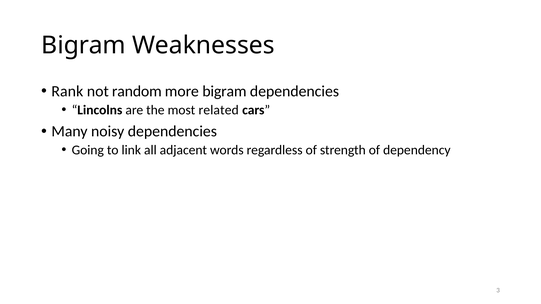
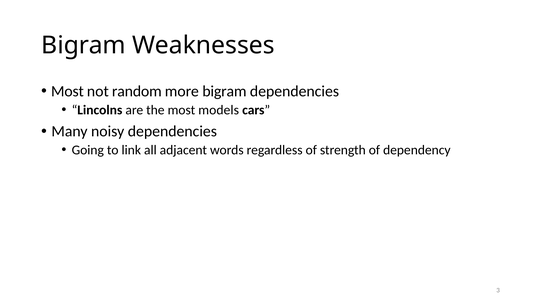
Rank: Rank -> Most (67, 91)
related: related -> models (219, 110)
